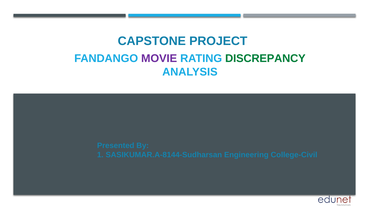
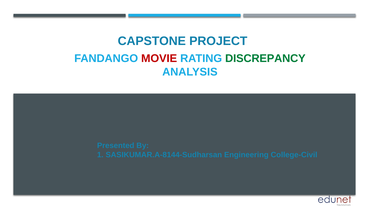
MOVIE colour: purple -> red (159, 58)
